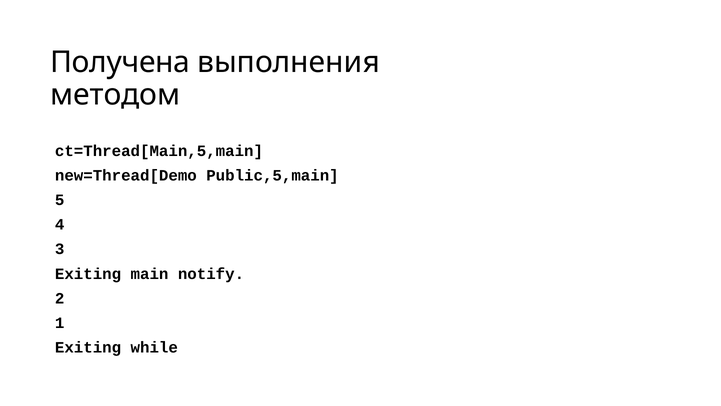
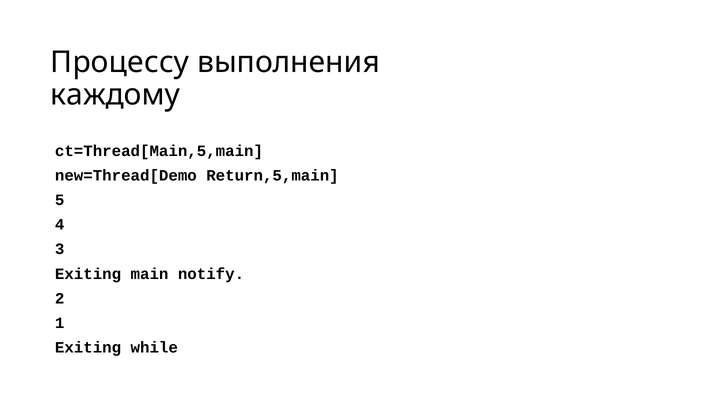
Получена: Получена -> Процессу (120, 62)
методом: методом -> каждому (115, 95)
Public,5,main: Public,5,main -> Return,5,main (272, 175)
